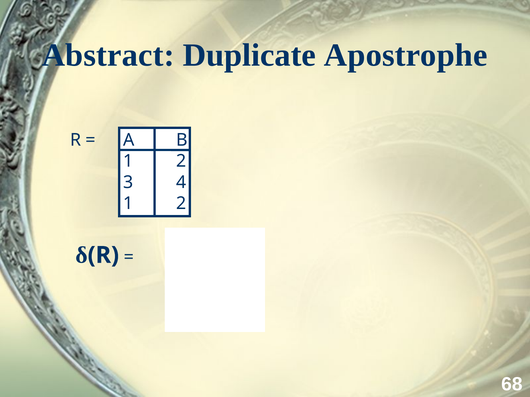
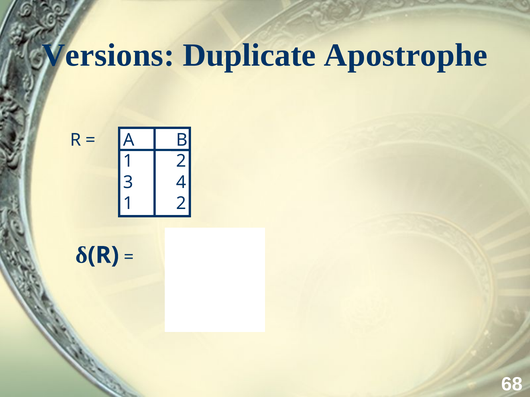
Abstract: Abstract -> Versions (108, 55)
